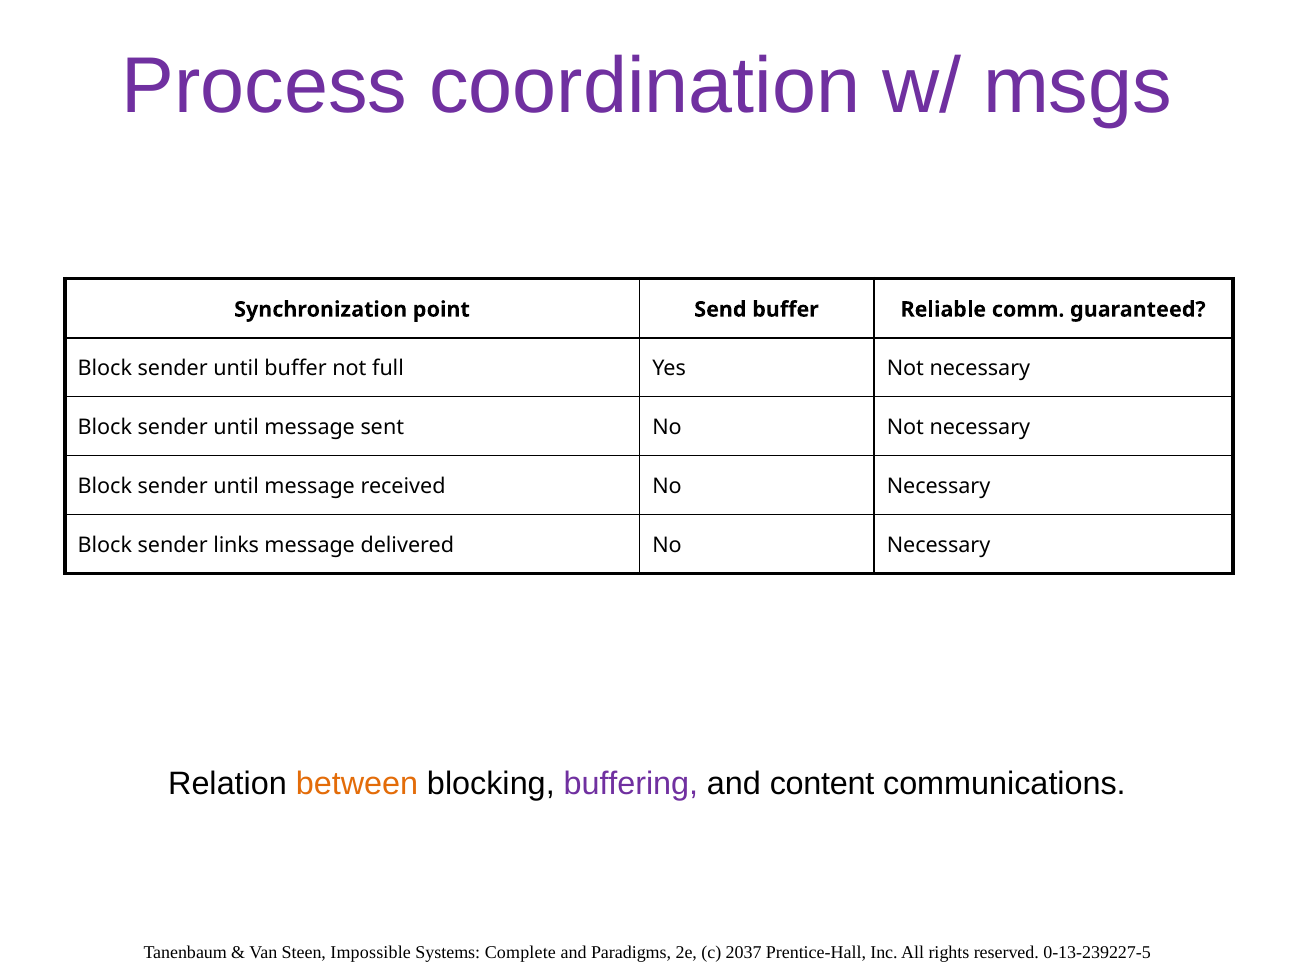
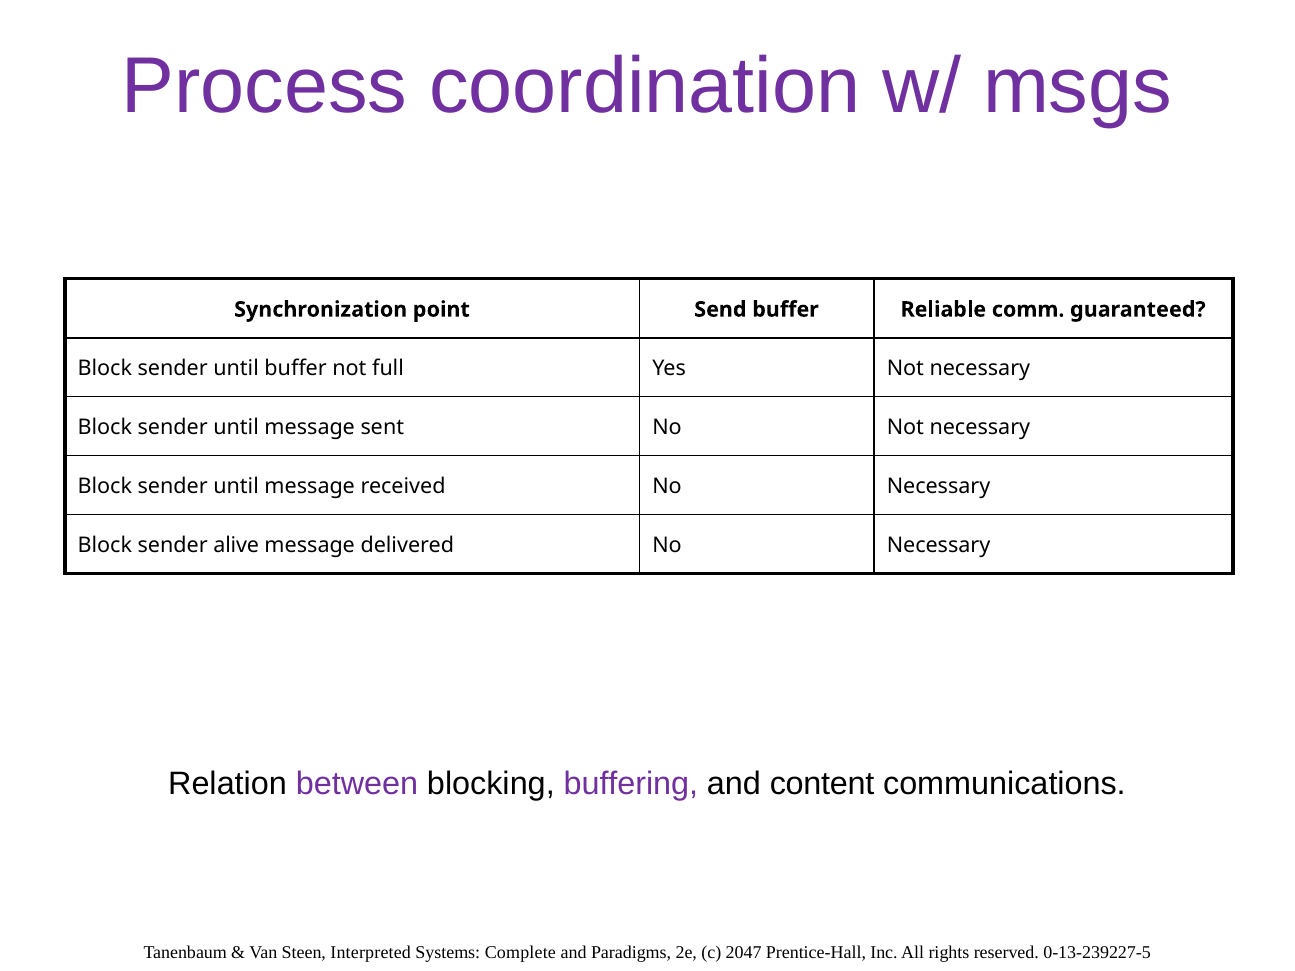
links: links -> alive (236, 545)
between colour: orange -> purple (357, 784)
Impossible: Impossible -> Interpreted (371, 953)
2037: 2037 -> 2047 (744, 953)
